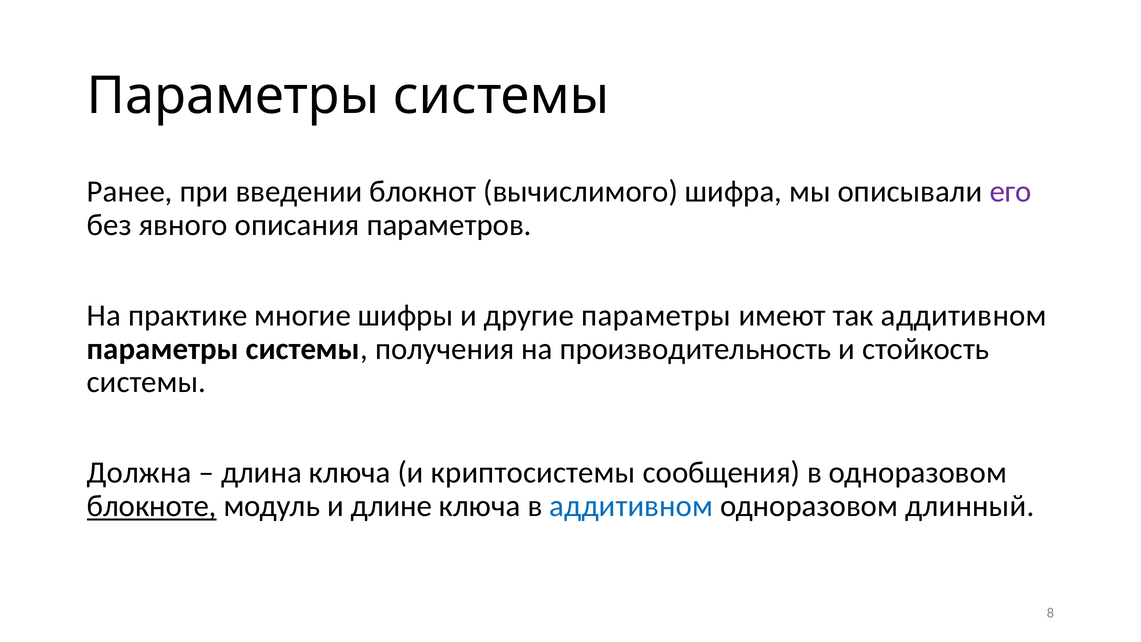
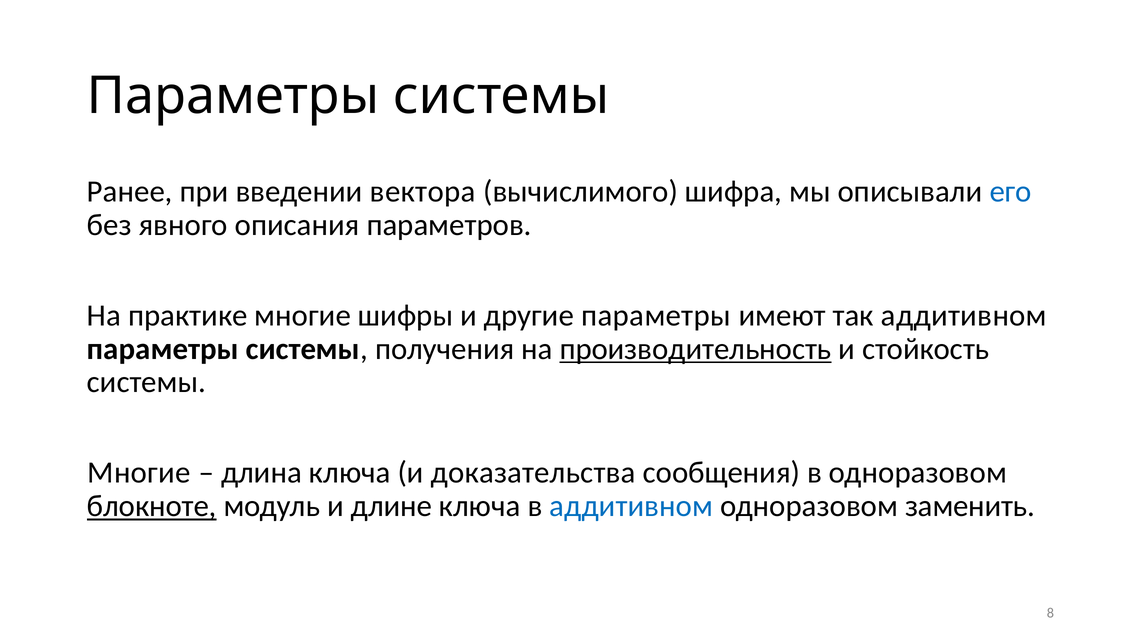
блокнот: блокнот -> вектора (423, 192)
его colour: purple -> blue (1011, 192)
производительность underline: none -> present (695, 349)
Должна: Должна -> Многие (139, 473)
криптосистемы: криптосистемы -> доказательства (533, 473)
длинный: длинный -> заменить (970, 506)
